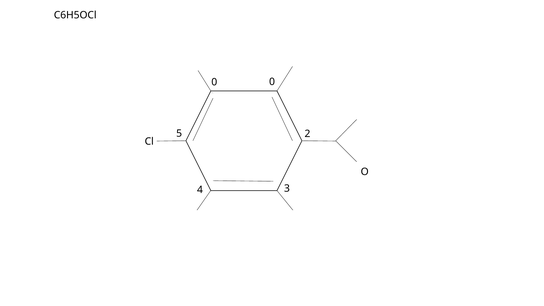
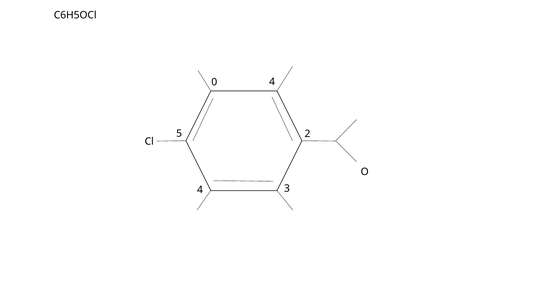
0 0: 0 -> 4 (272, 82)
